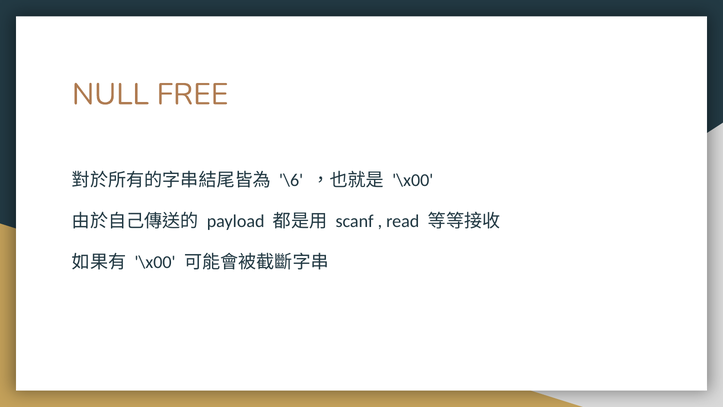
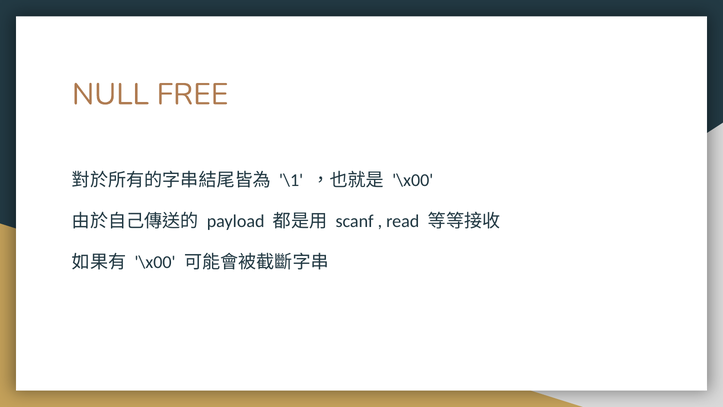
\6: \6 -> \1 (291, 180)
